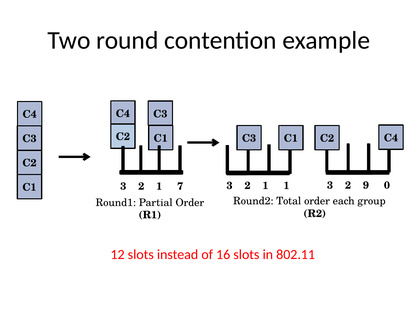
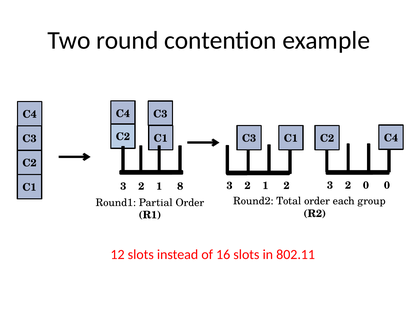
1 1: 1 -> 2 (287, 186)
2 9: 9 -> 0 (366, 186)
7: 7 -> 8 (180, 187)
